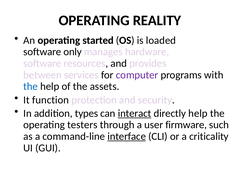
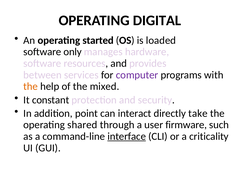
REALITY: REALITY -> DIGITAL (157, 21)
the colour: blue -> orange (31, 86)
assets: assets -> mixed (105, 86)
function: function -> constant (51, 100)
types: types -> point (86, 113)
interact underline: present -> none (135, 113)
directly help: help -> take (198, 113)
testers: testers -> shared (82, 125)
